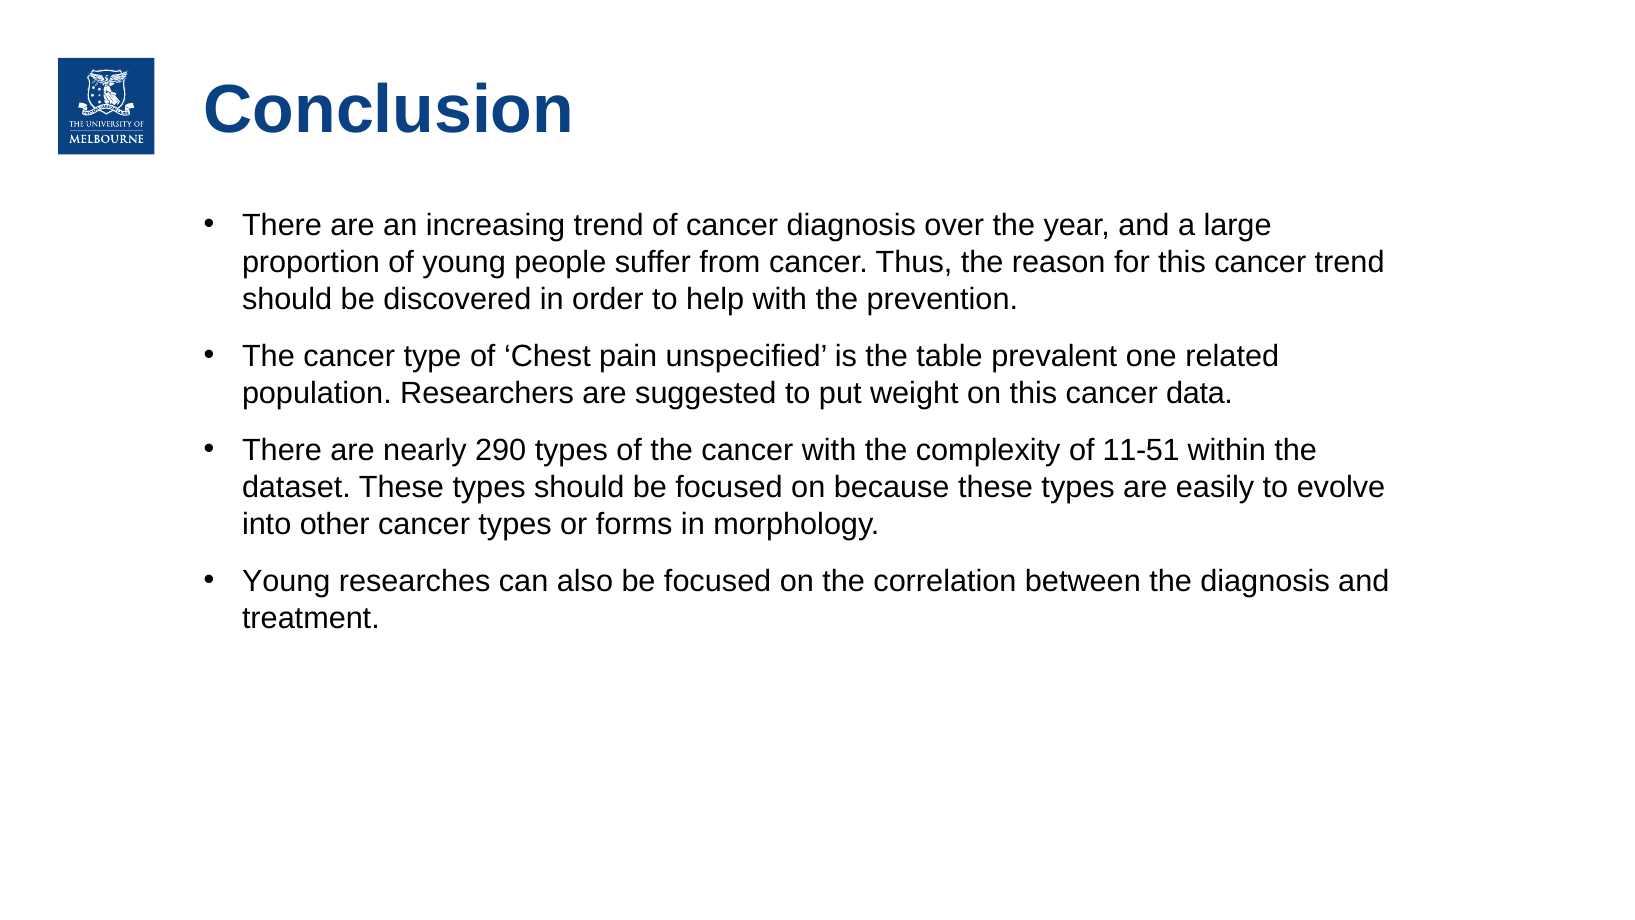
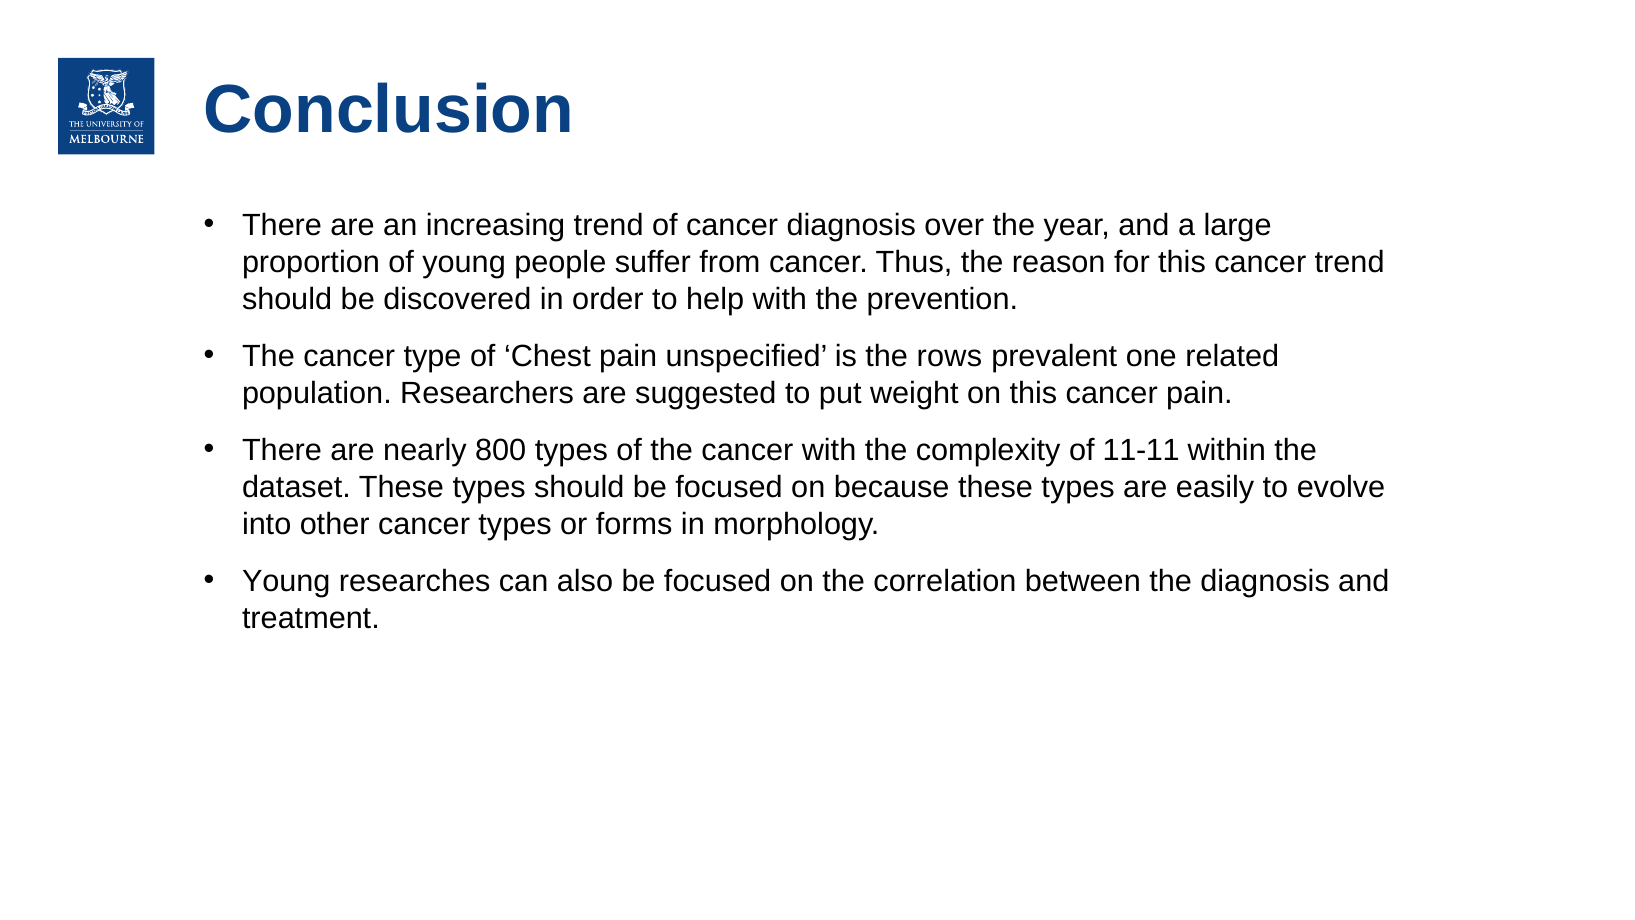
table: table -> rows (949, 356)
cancer data: data -> pain (1199, 393)
290: 290 -> 800 (501, 450)
11-51: 11-51 -> 11-11 (1141, 450)
